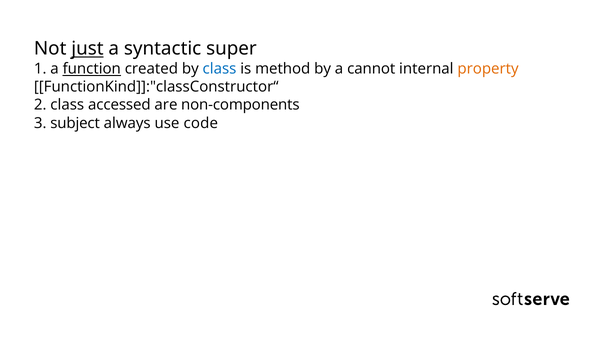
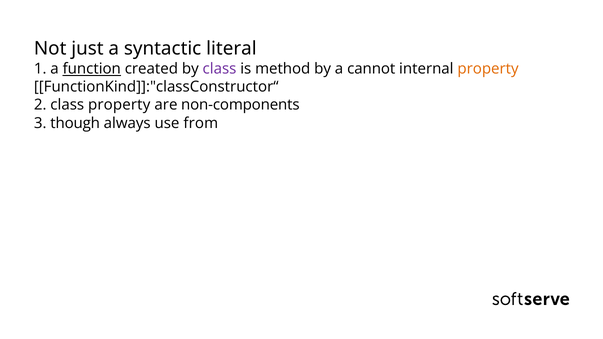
just underline: present -> none (87, 49)
super: super -> literal (231, 49)
class colour: blue -> purple (219, 69)
class accessed: accessed -> property (119, 105)
subject: subject -> though (75, 123)
code: code -> from (201, 123)
